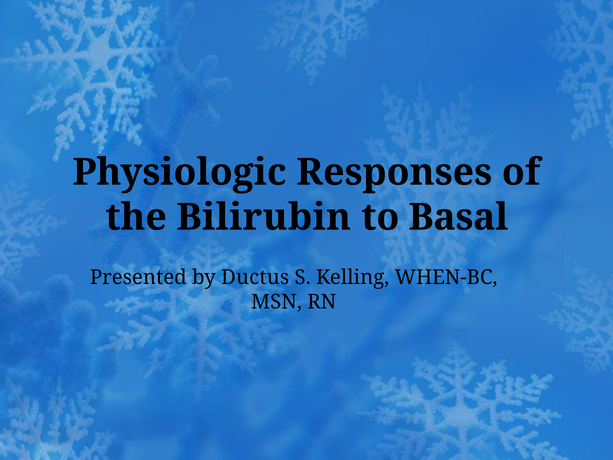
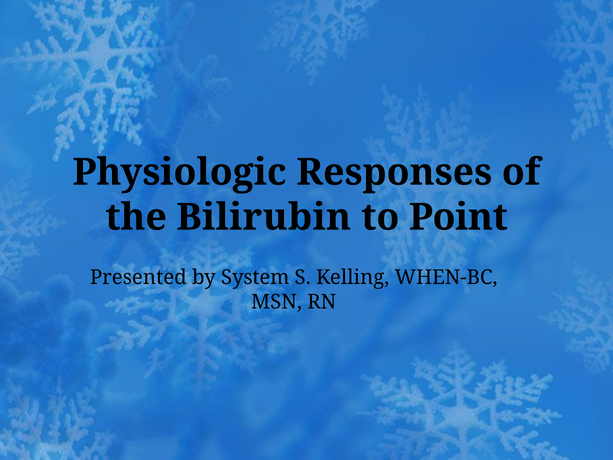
Basal: Basal -> Point (458, 217)
Ductus: Ductus -> System (255, 277)
